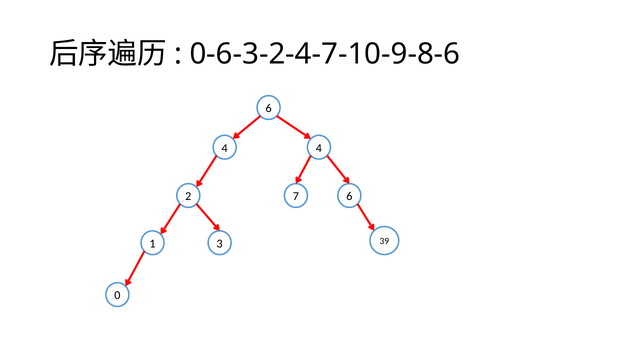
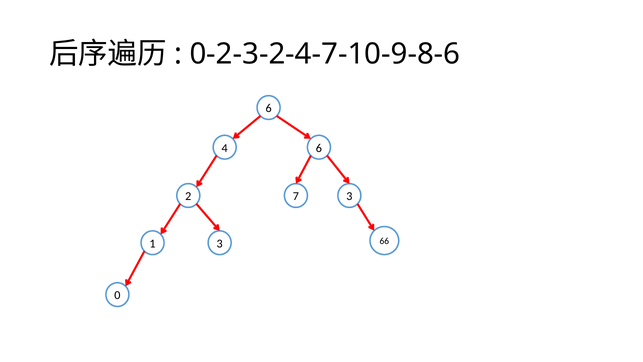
0-6-3-2-4-7-10-9-8-6: 0-6-3-2-4-7-10-9-8-6 -> 0-2-3-2-4-7-10-9-8-6 (325, 54)
4 4: 4 -> 6 (319, 148)
7 6: 6 -> 3 (349, 196)
39: 39 -> 66 (384, 241)
